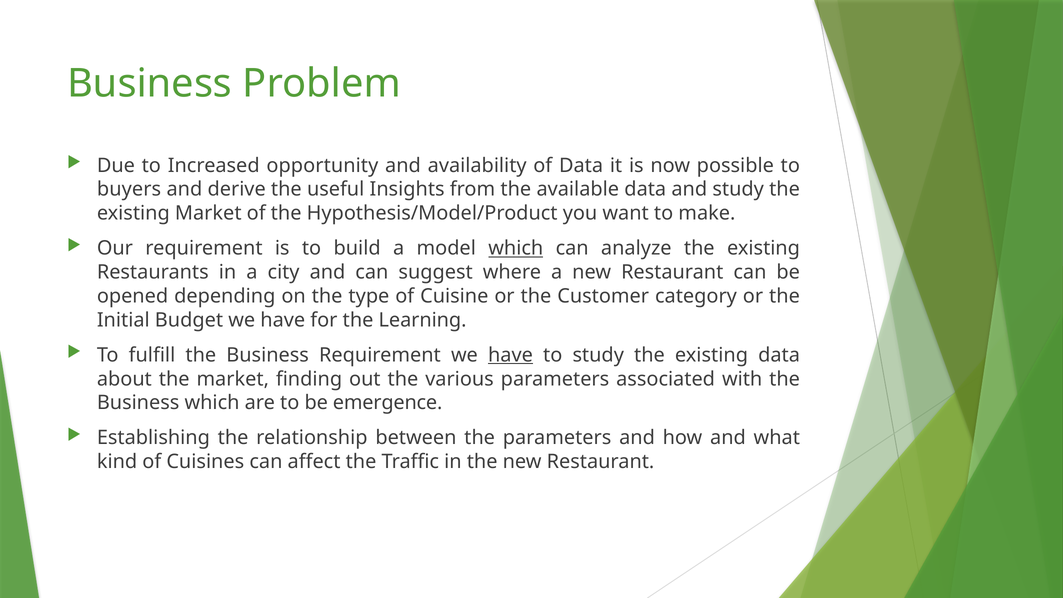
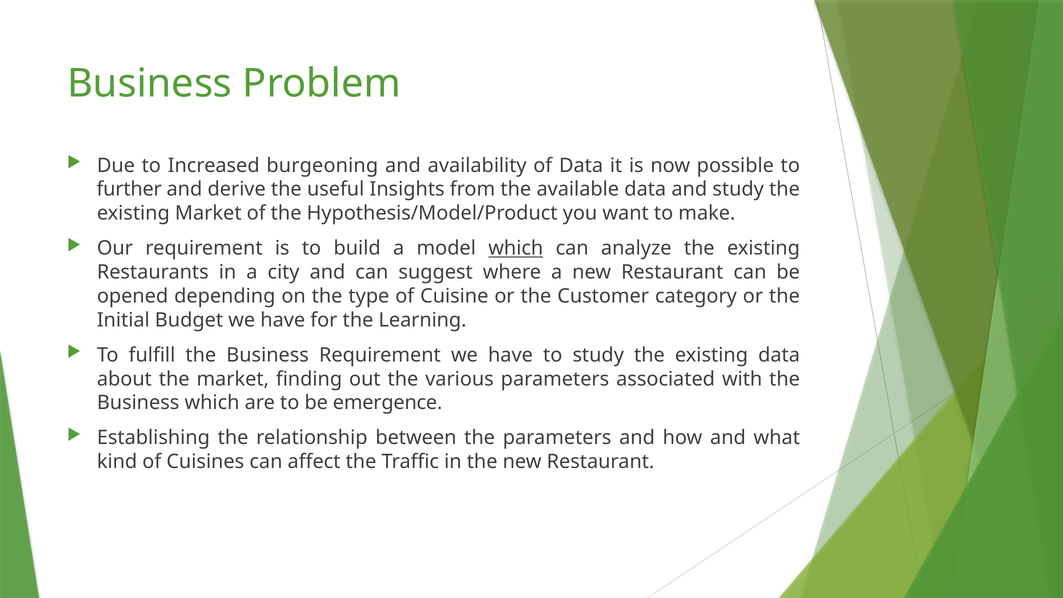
opportunity: opportunity -> burgeoning (322, 165)
buyers: buyers -> further (129, 189)
have underline: present -> none (510, 355)
